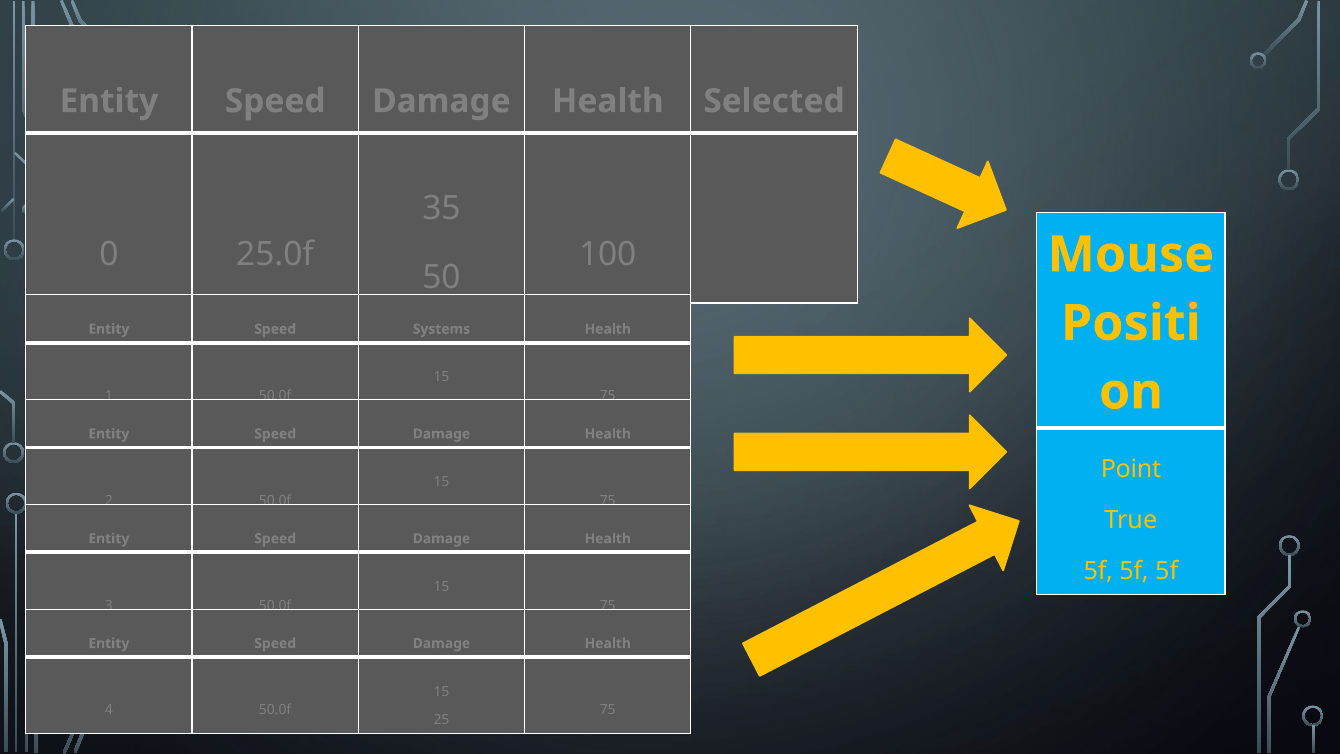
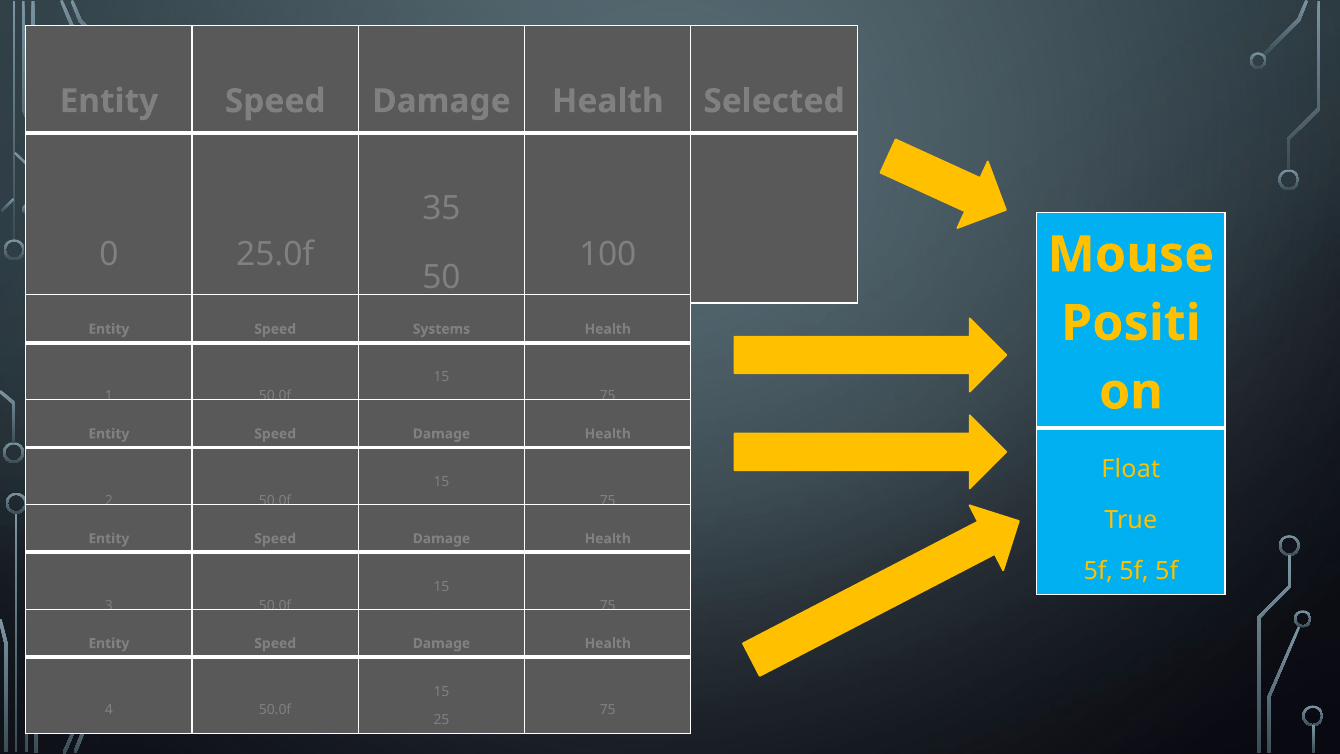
Point: Point -> Float (1131, 469)
